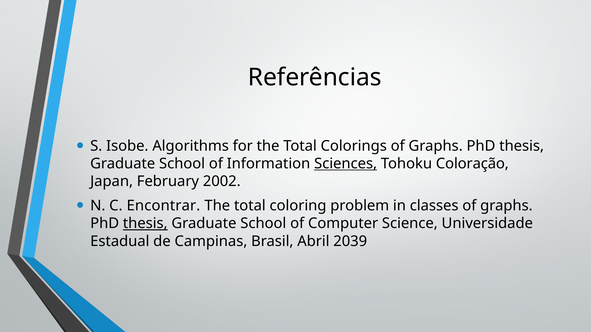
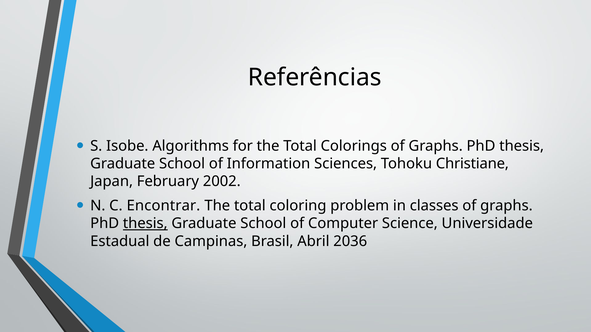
Sciences underline: present -> none (346, 164)
Coloração: Coloração -> Christiane (472, 164)
2039: 2039 -> 2036 (350, 241)
